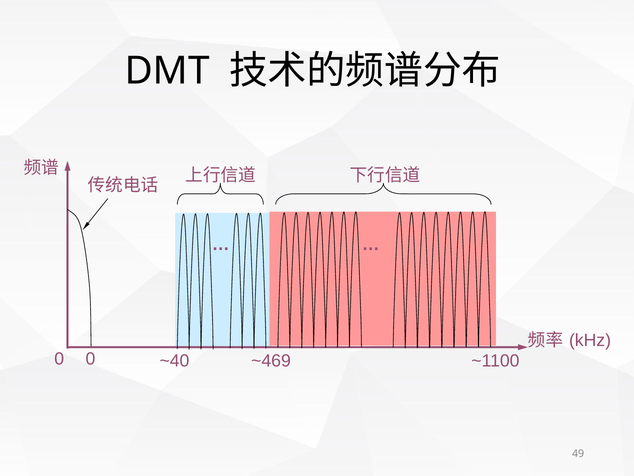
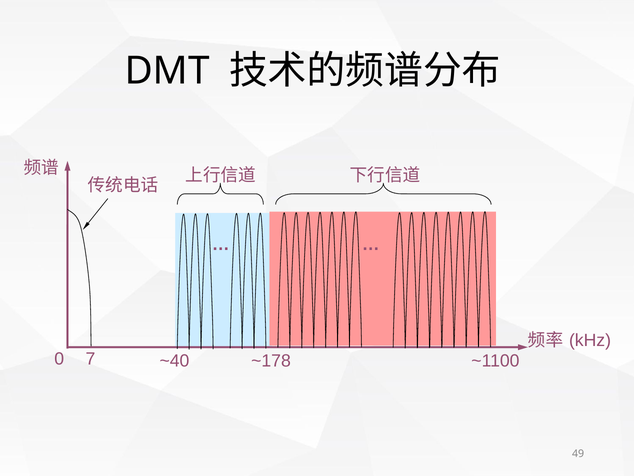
0 0: 0 -> 7 (90, 359)
~469: ~469 -> ~178 (271, 361)
